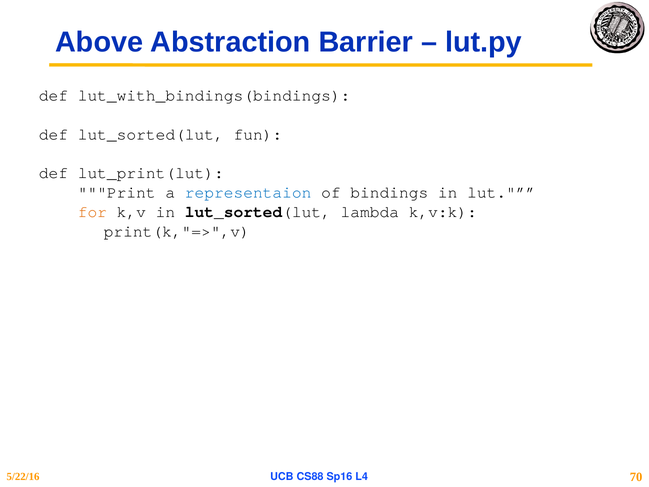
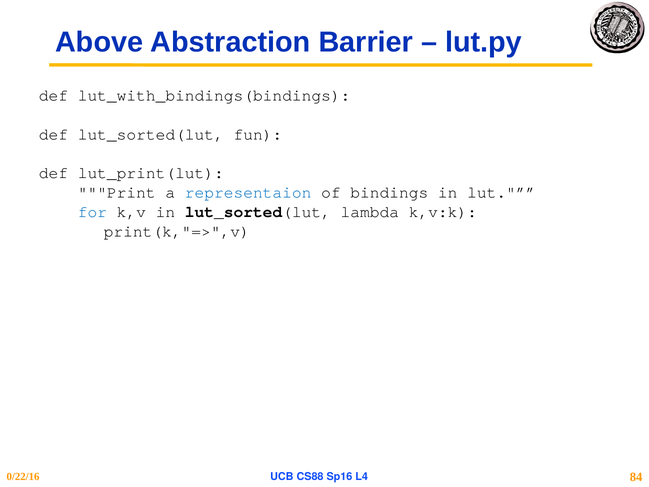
for colour: orange -> blue (92, 212)
5/22/16: 5/22/16 -> 0/22/16 (23, 477)
70: 70 -> 84 (636, 477)
